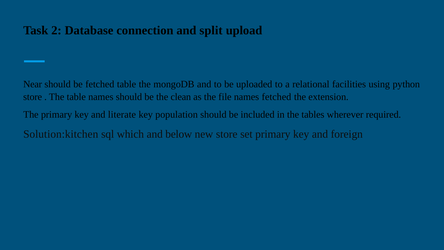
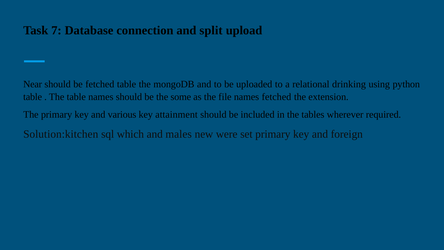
2: 2 -> 7 (56, 30)
facilities: facilities -> drinking (349, 84)
store: store -> table (33, 97)
clean: clean -> some (181, 97)
literate: literate -> various (122, 114)
population: population -> attainment (177, 114)
below: below -> males (179, 134)
new store: store -> were (227, 134)
